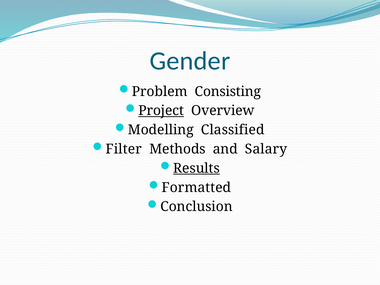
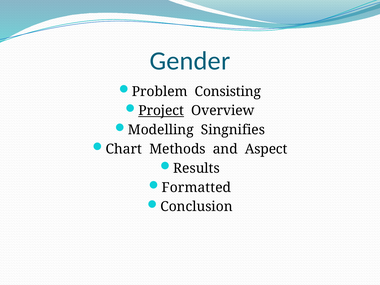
Classified: Classified -> Singnifies (233, 130)
Filter: Filter -> Chart (124, 149)
Salary: Salary -> Aspect (266, 149)
Results underline: present -> none (196, 168)
